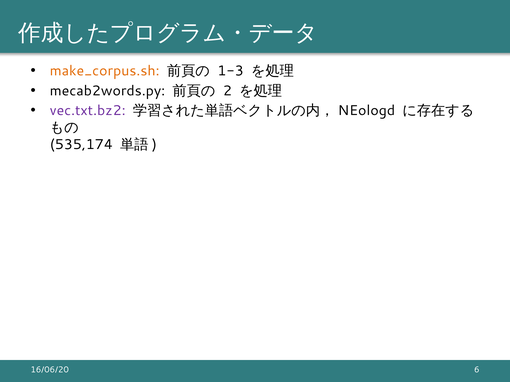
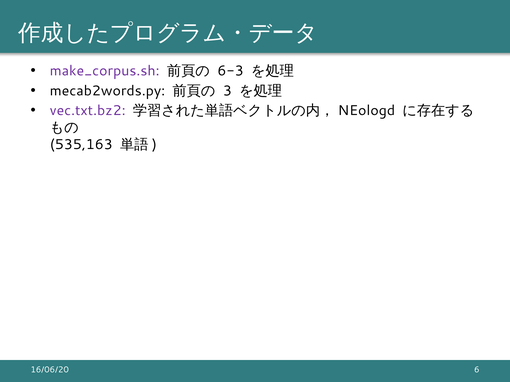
make_corpus.sh colour: orange -> purple (105, 71)
1-3: 1-3 -> 6-3 (231, 71)
2: 2 -> 3 (227, 91)
535,174: 535,174 -> 535,163 (81, 145)
